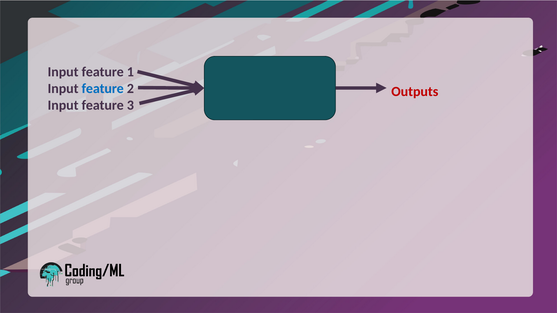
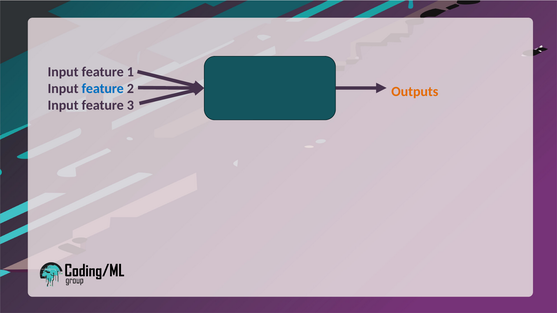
Outputs colour: red -> orange (415, 92)
